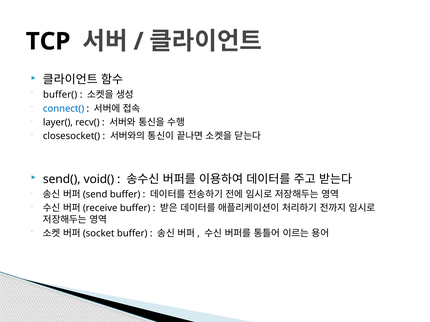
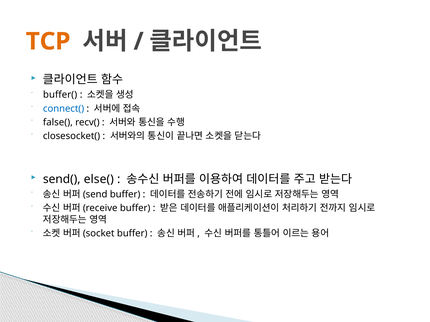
TCP colour: black -> orange (48, 41)
layer(: layer( -> false( (58, 123)
void(: void( -> else( (99, 180)
